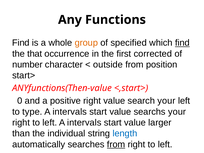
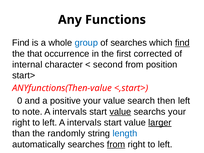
group colour: orange -> blue (86, 43)
of specified: specified -> searches (129, 43)
number: number -> internal (27, 65)
outside: outside -> second (108, 65)
positive right: right -> your (92, 101)
search your: your -> then (166, 101)
type: type -> note (32, 112)
value underline: none -> present (120, 112)
larger underline: none -> present (160, 123)
individual: individual -> randomly (66, 133)
